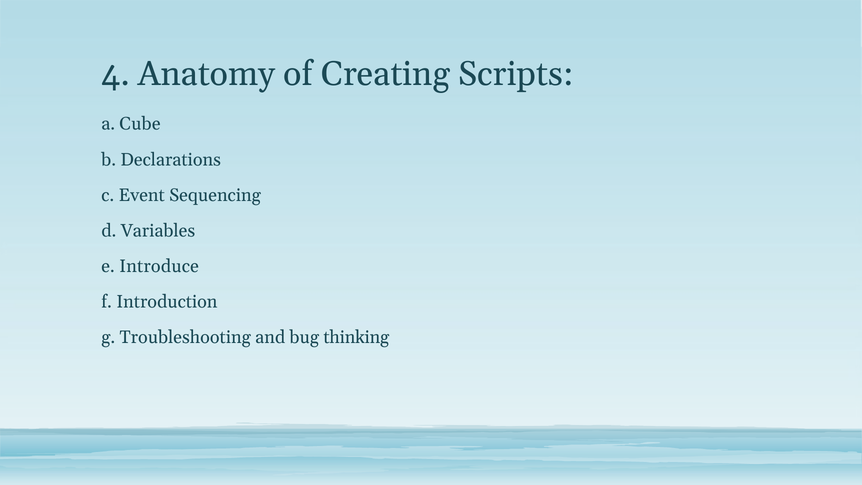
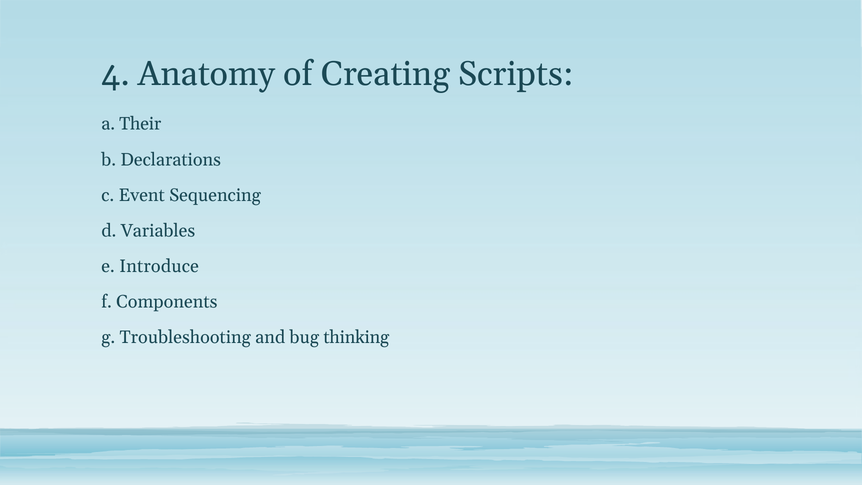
Cube: Cube -> Their (140, 124)
Introduction: Introduction -> Components (167, 302)
